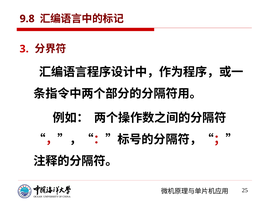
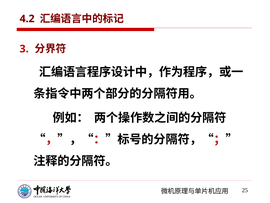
9.8: 9.8 -> 4.2 (27, 19)
